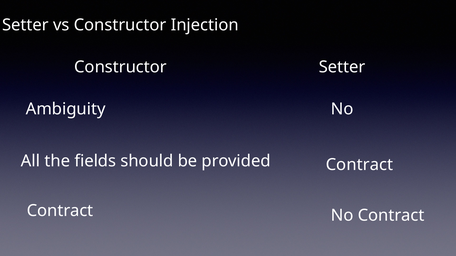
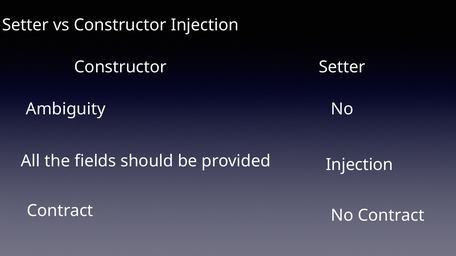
provided Contract: Contract -> Injection (359, 165)
